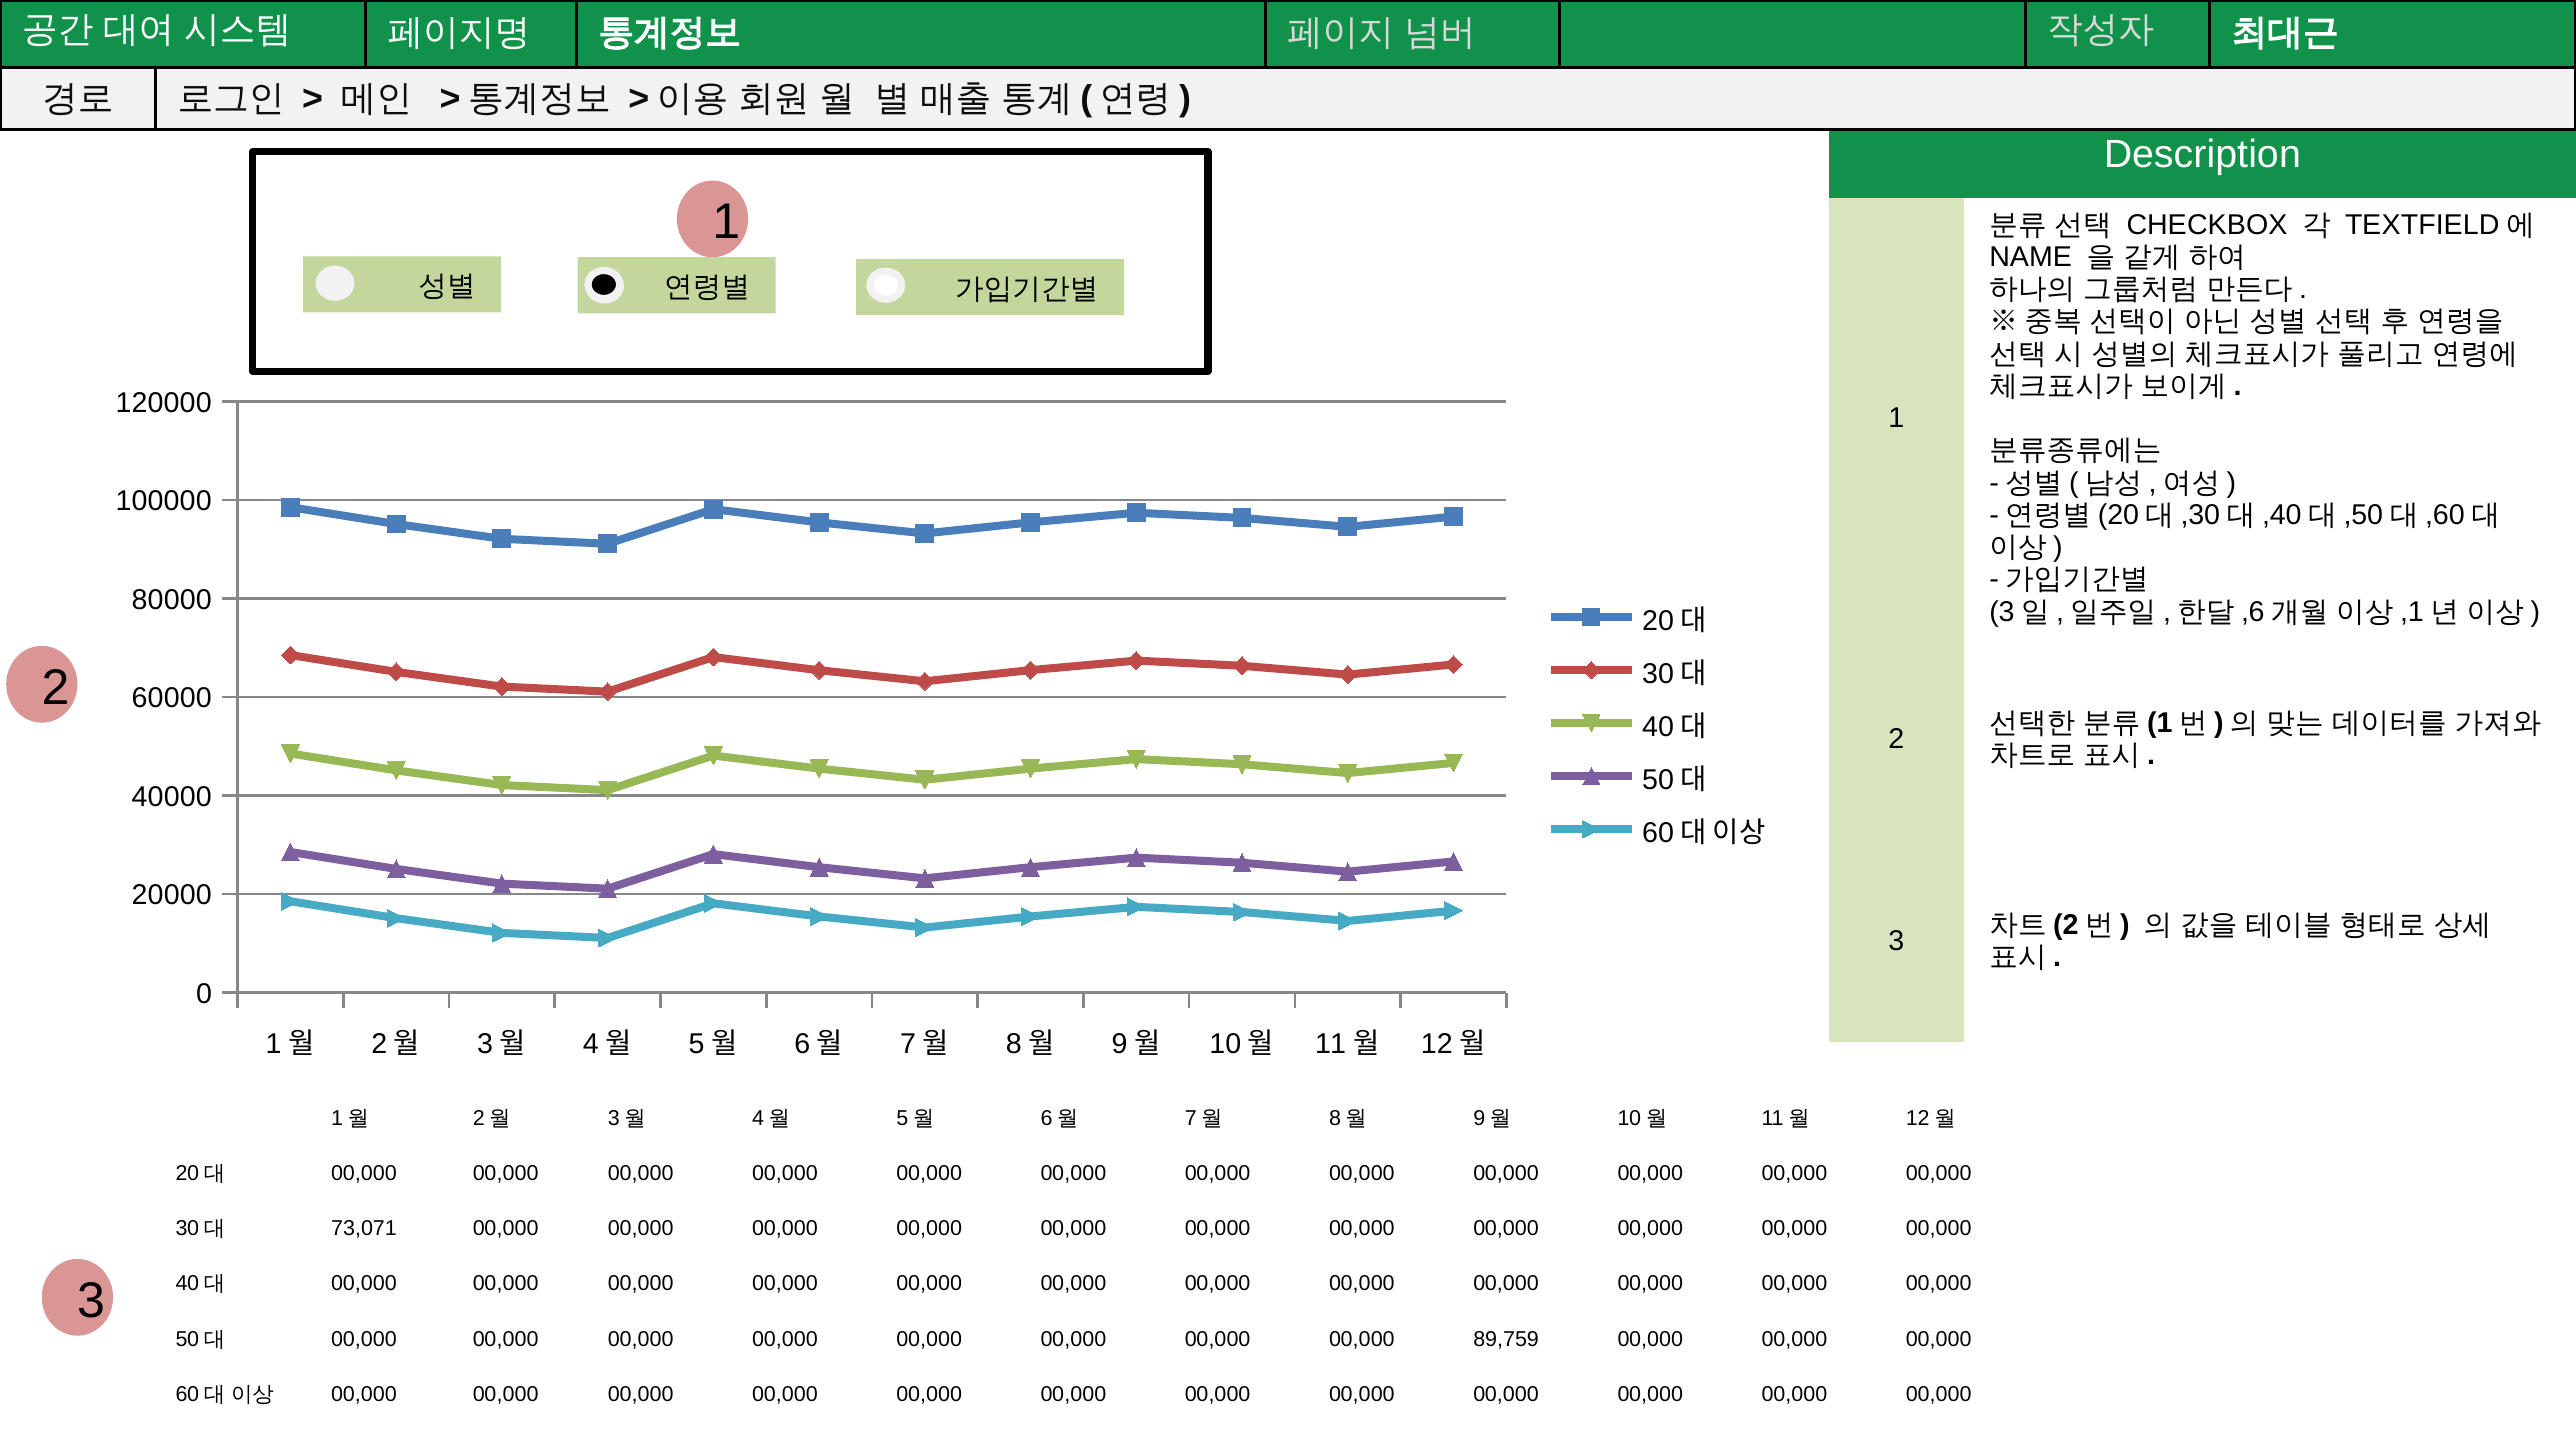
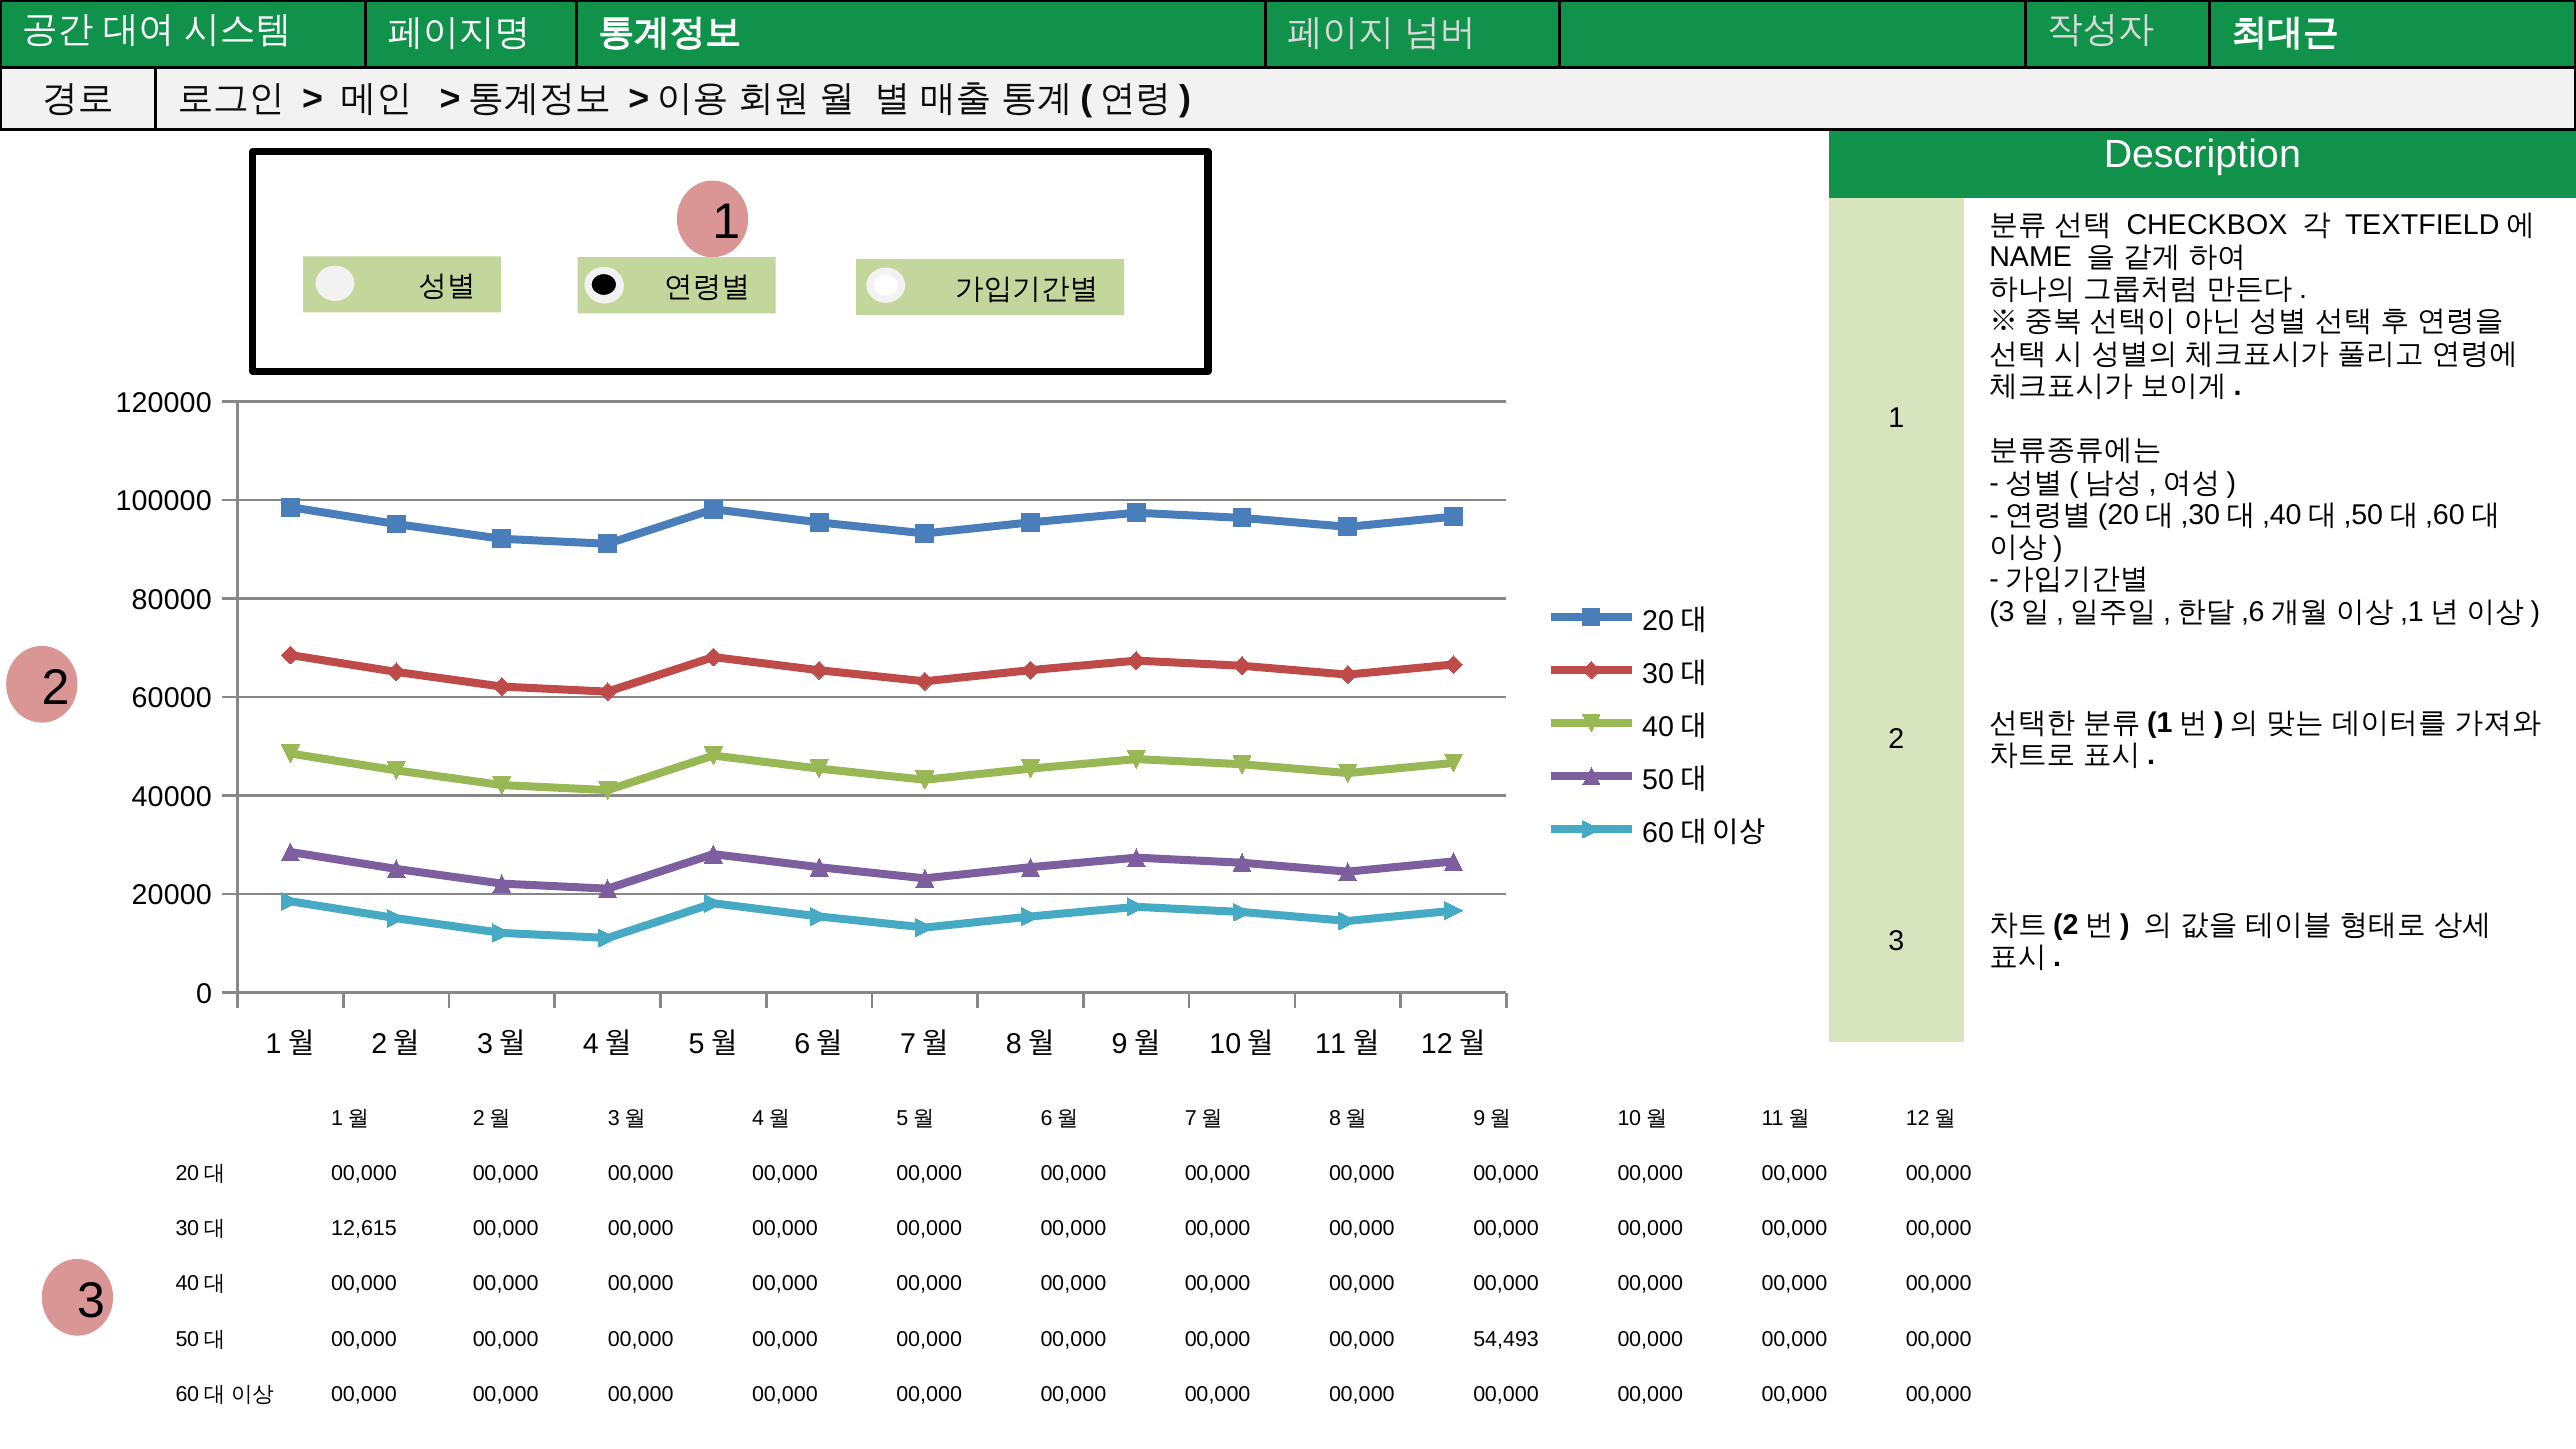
73,071: 73,071 -> 12,615 (364, 1229)
89,759: 89,759 -> 54,493 (1506, 1339)
